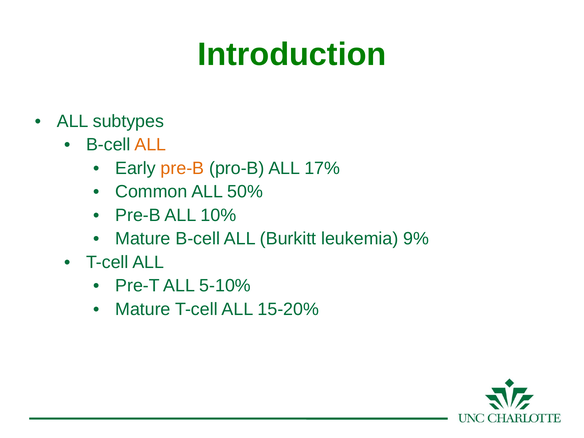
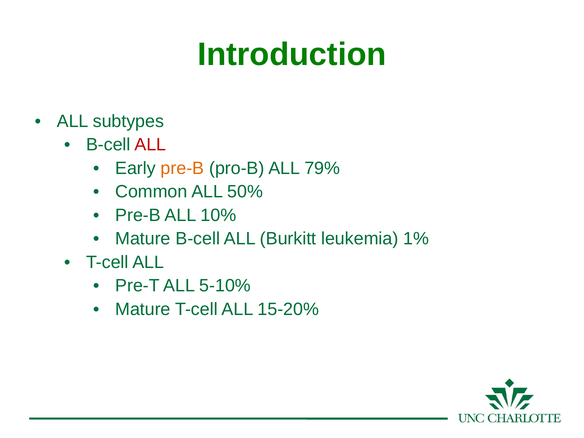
ALL colour: orange -> red (150, 145)
17%: 17% -> 79% (322, 168)
9%: 9% -> 1% (416, 239)
